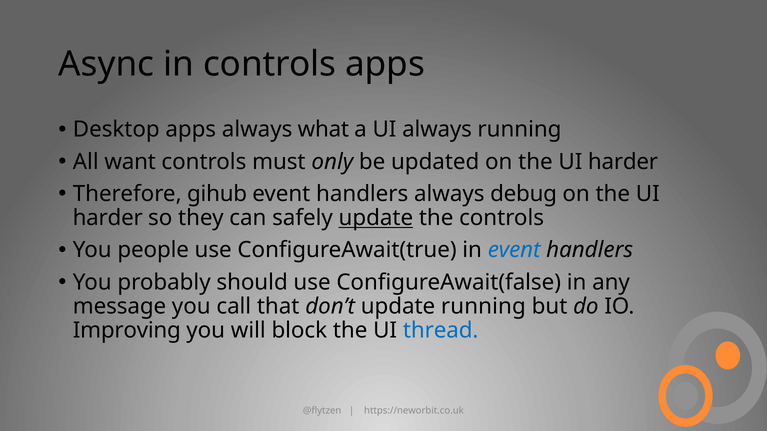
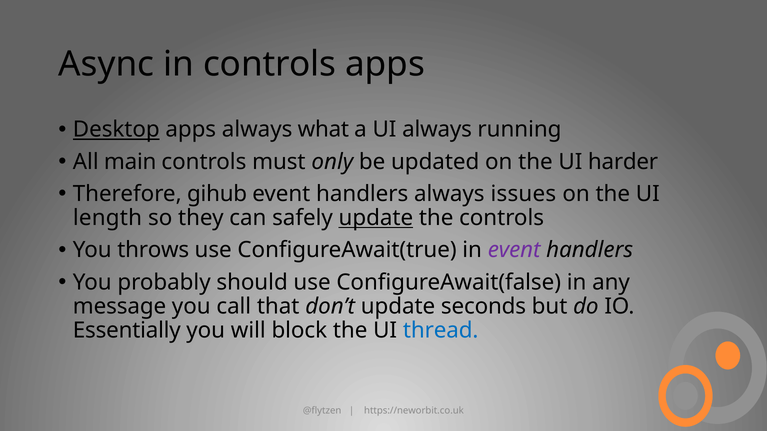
Desktop underline: none -> present (116, 130)
want: want -> main (130, 162)
debug: debug -> issues (523, 194)
harder: harder -> length (107, 218)
people: people -> throws (153, 250)
event colour: blue -> purple (514, 250)
update running: running -> seconds (484, 307)
Improving: Improving -> Essentially (127, 331)
